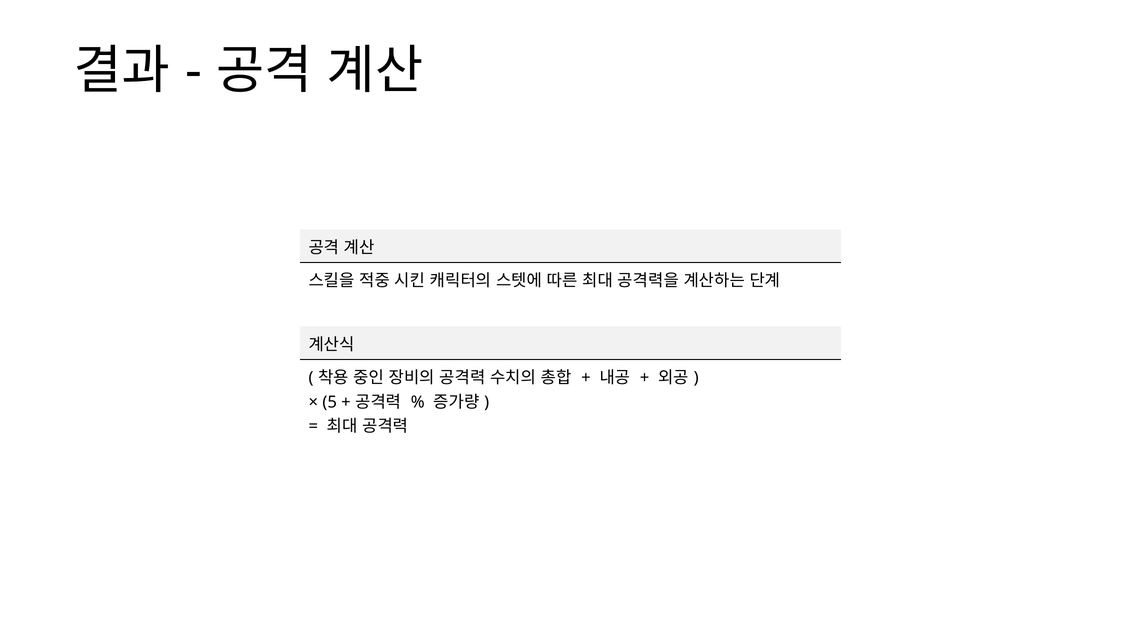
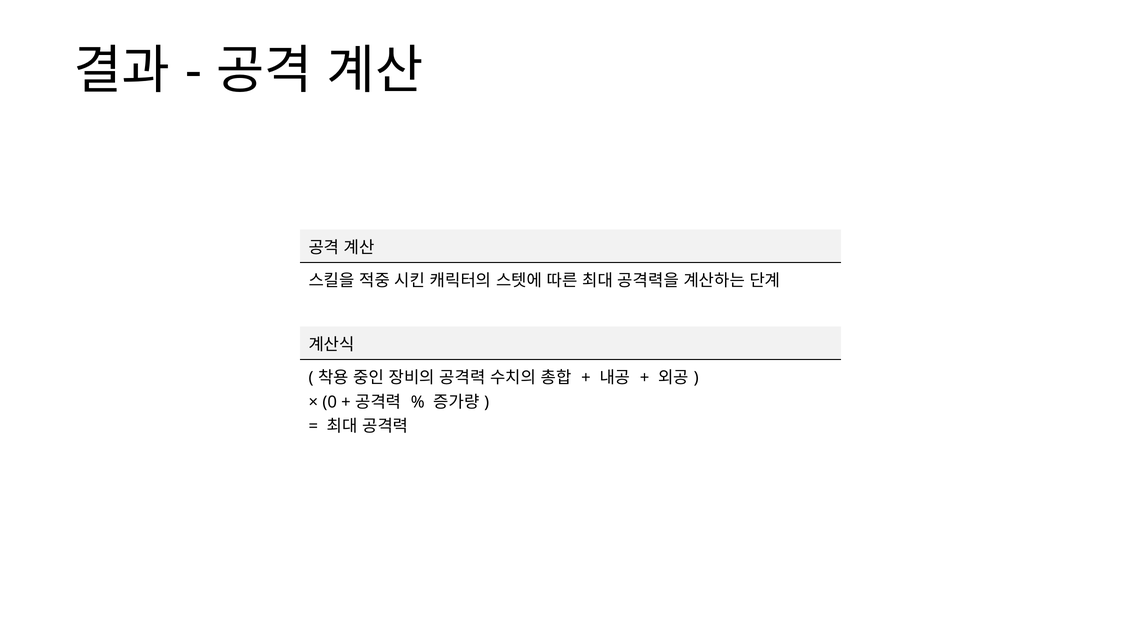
5: 5 -> 0 (330, 402)
